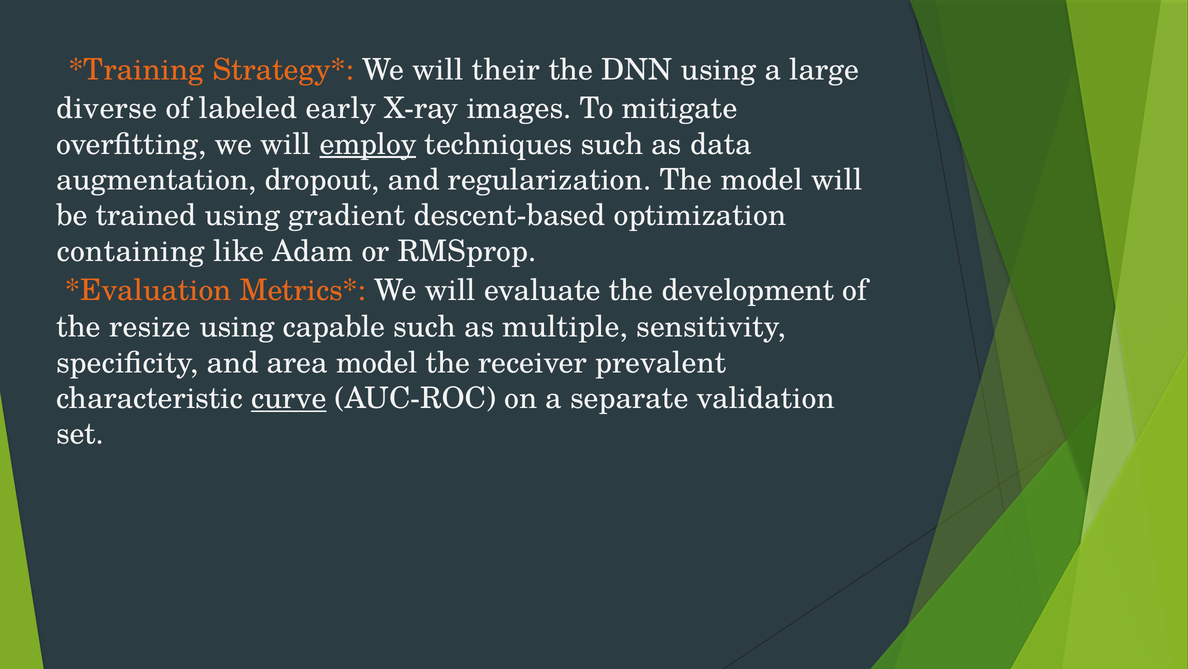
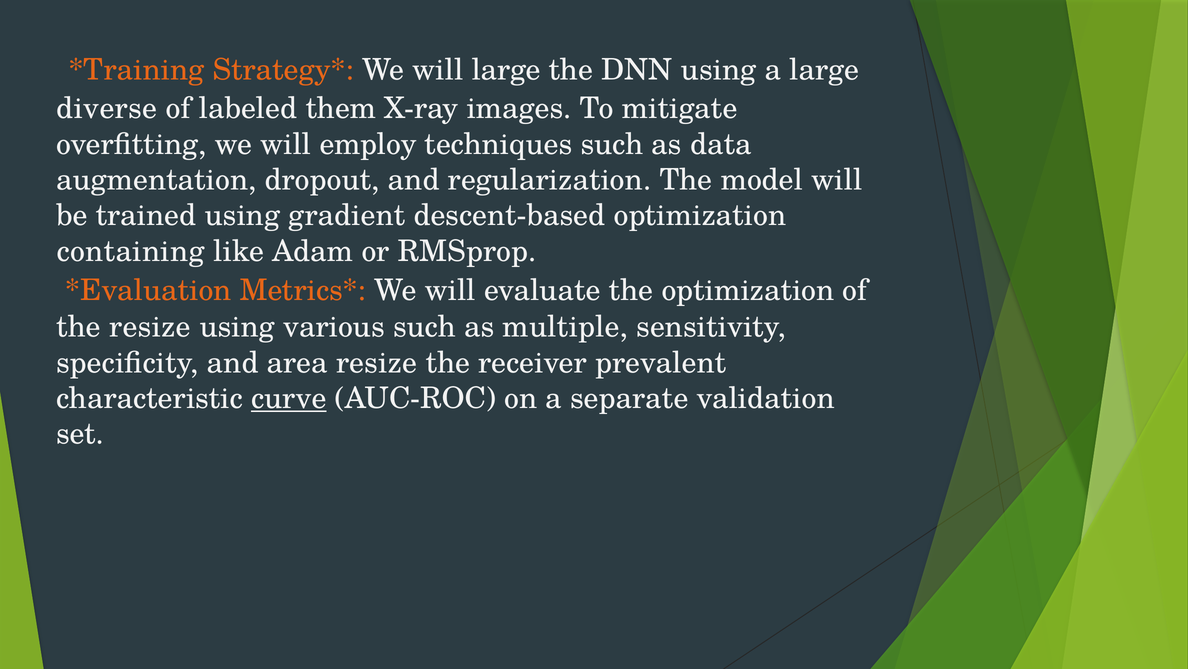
will their: their -> large (506, 70)
early: early -> them (341, 108)
employ underline: present -> none (368, 144)
the development: development -> optimization (748, 290)
capable: capable -> various (334, 327)
area model: model -> resize (377, 362)
